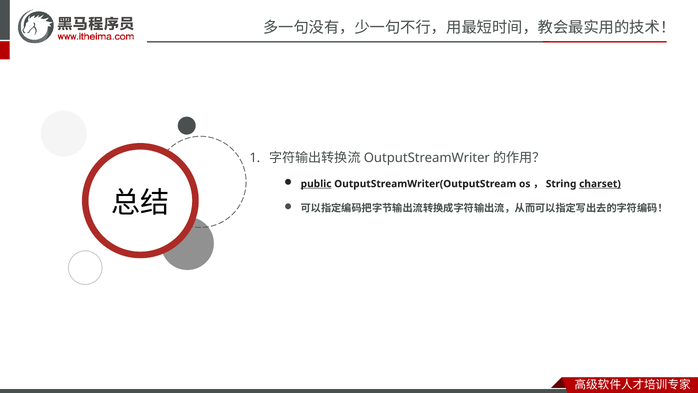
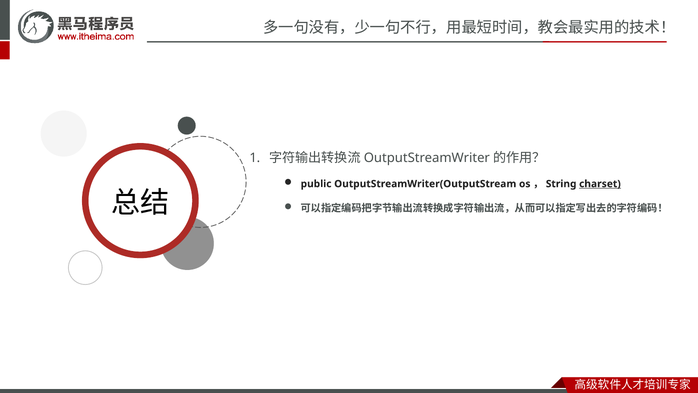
public underline: present -> none (316, 184)
